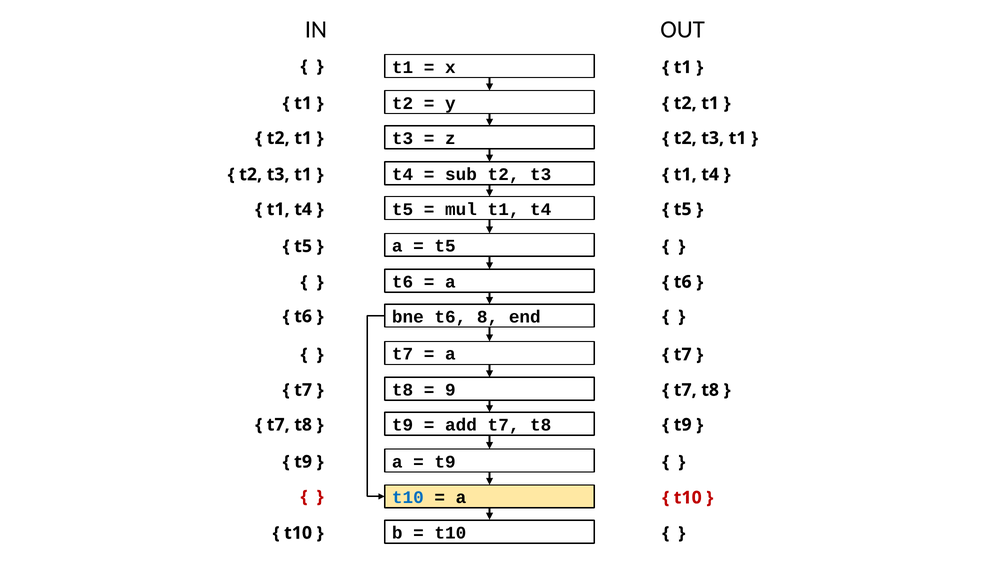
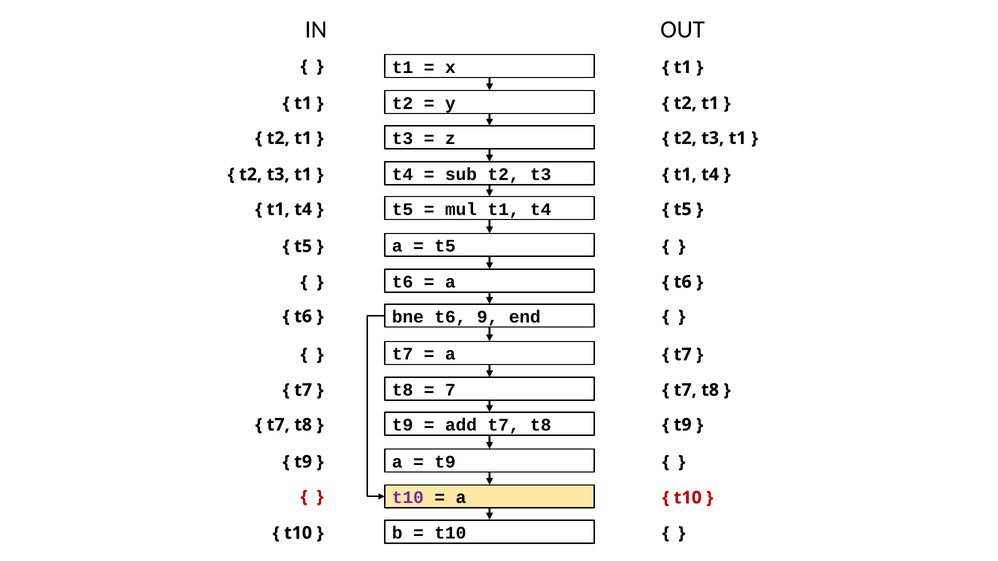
8: 8 -> 9 (488, 317)
9: 9 -> 7 (450, 390)
t10 colour: blue -> purple (408, 498)
